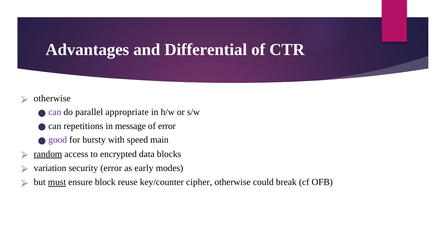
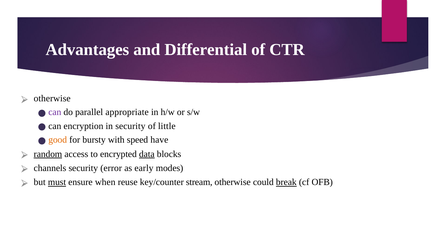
repetitions: repetitions -> encryption (83, 126)
in message: message -> security (130, 126)
of error: error -> little (167, 126)
good colour: purple -> orange (58, 140)
main: main -> have (159, 140)
data underline: none -> present (147, 154)
variation: variation -> channels (50, 168)
block: block -> when (105, 182)
cipher: cipher -> stream (199, 182)
break underline: none -> present (286, 182)
